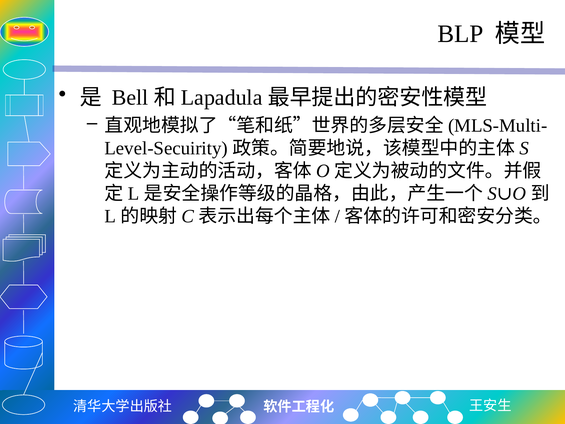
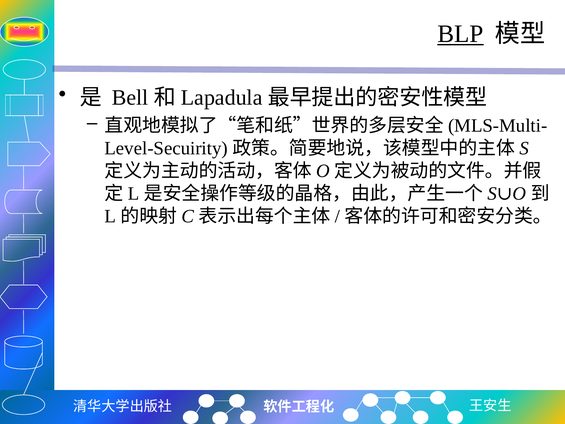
BLP underline: none -> present (461, 34)
